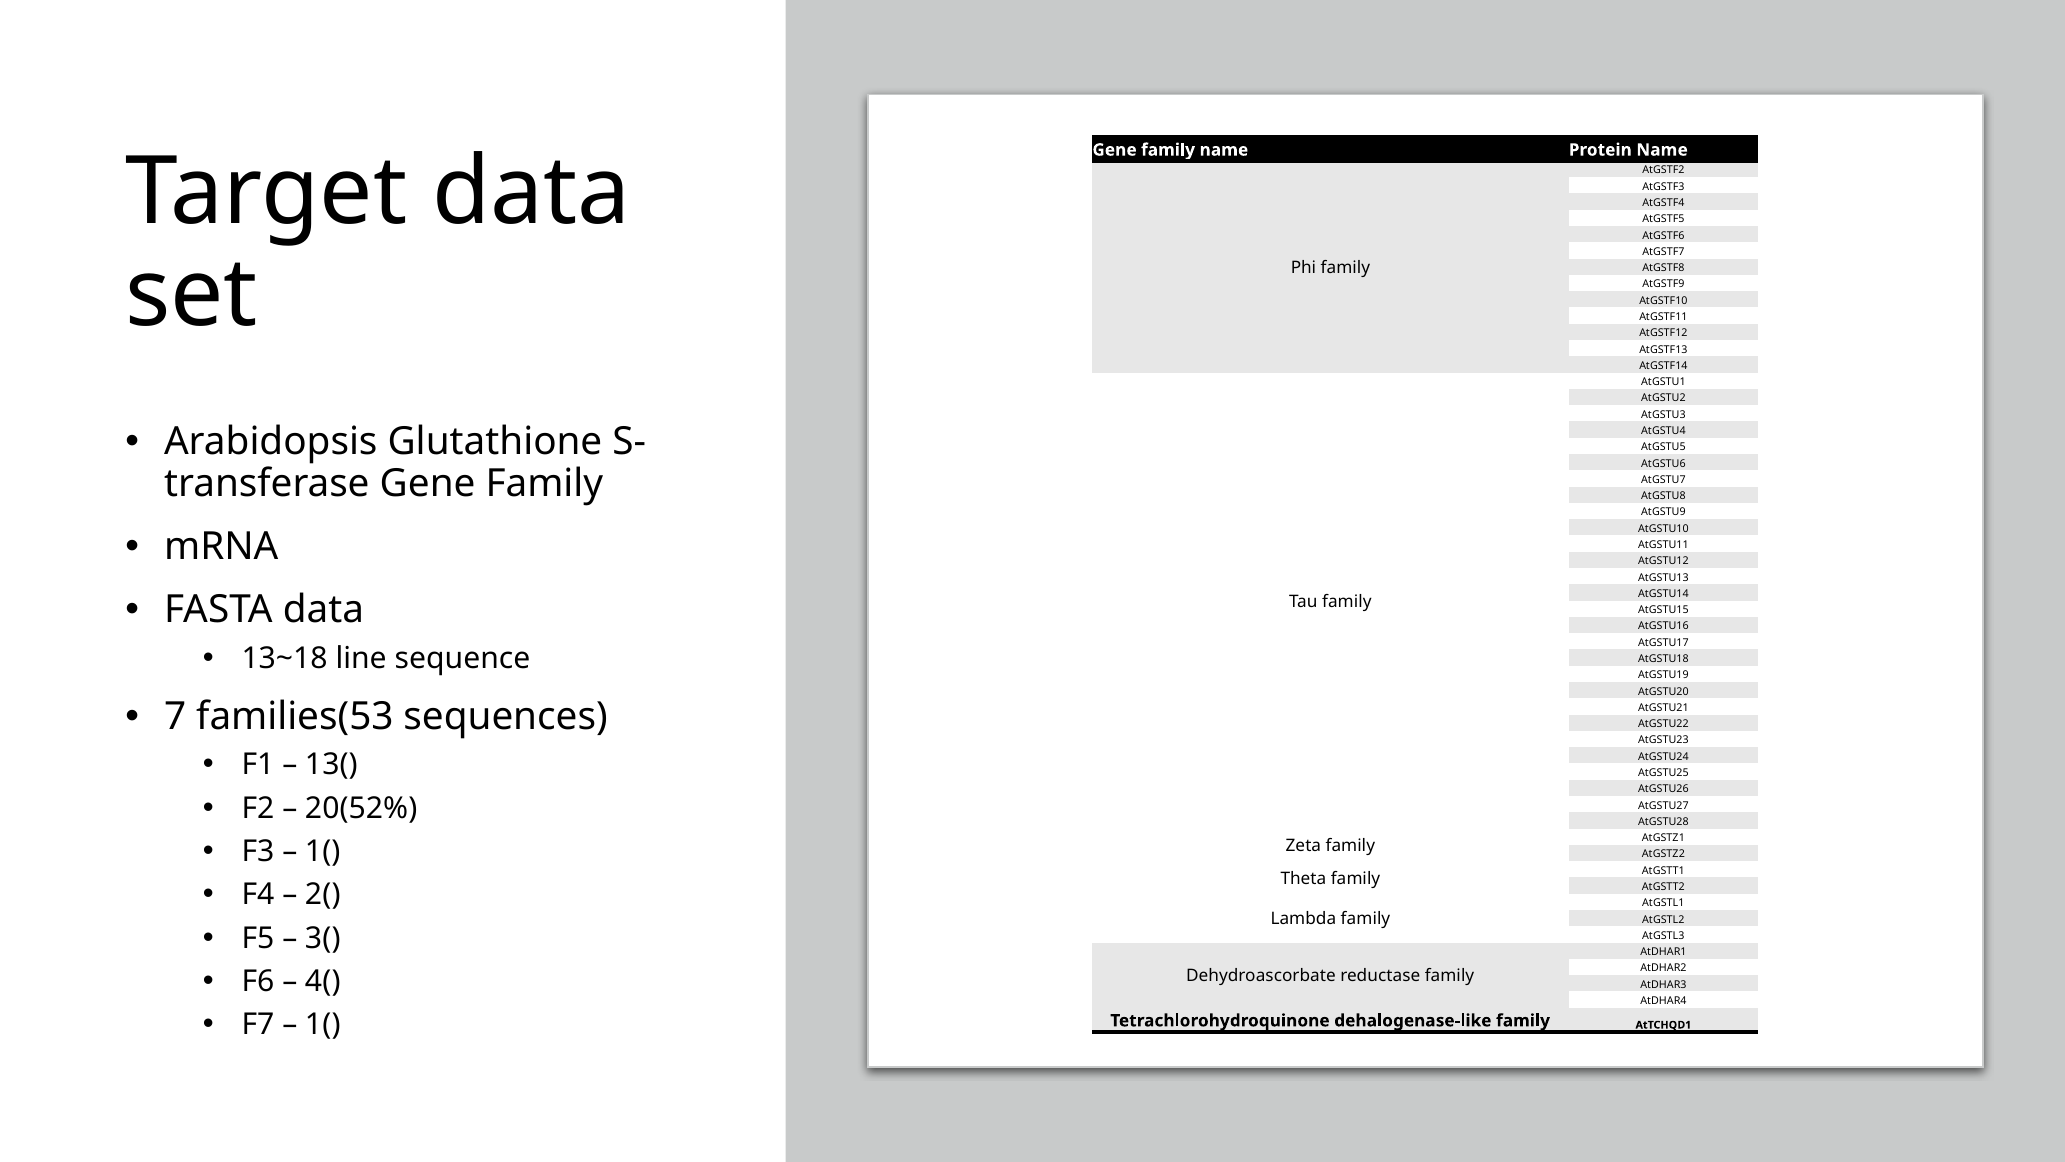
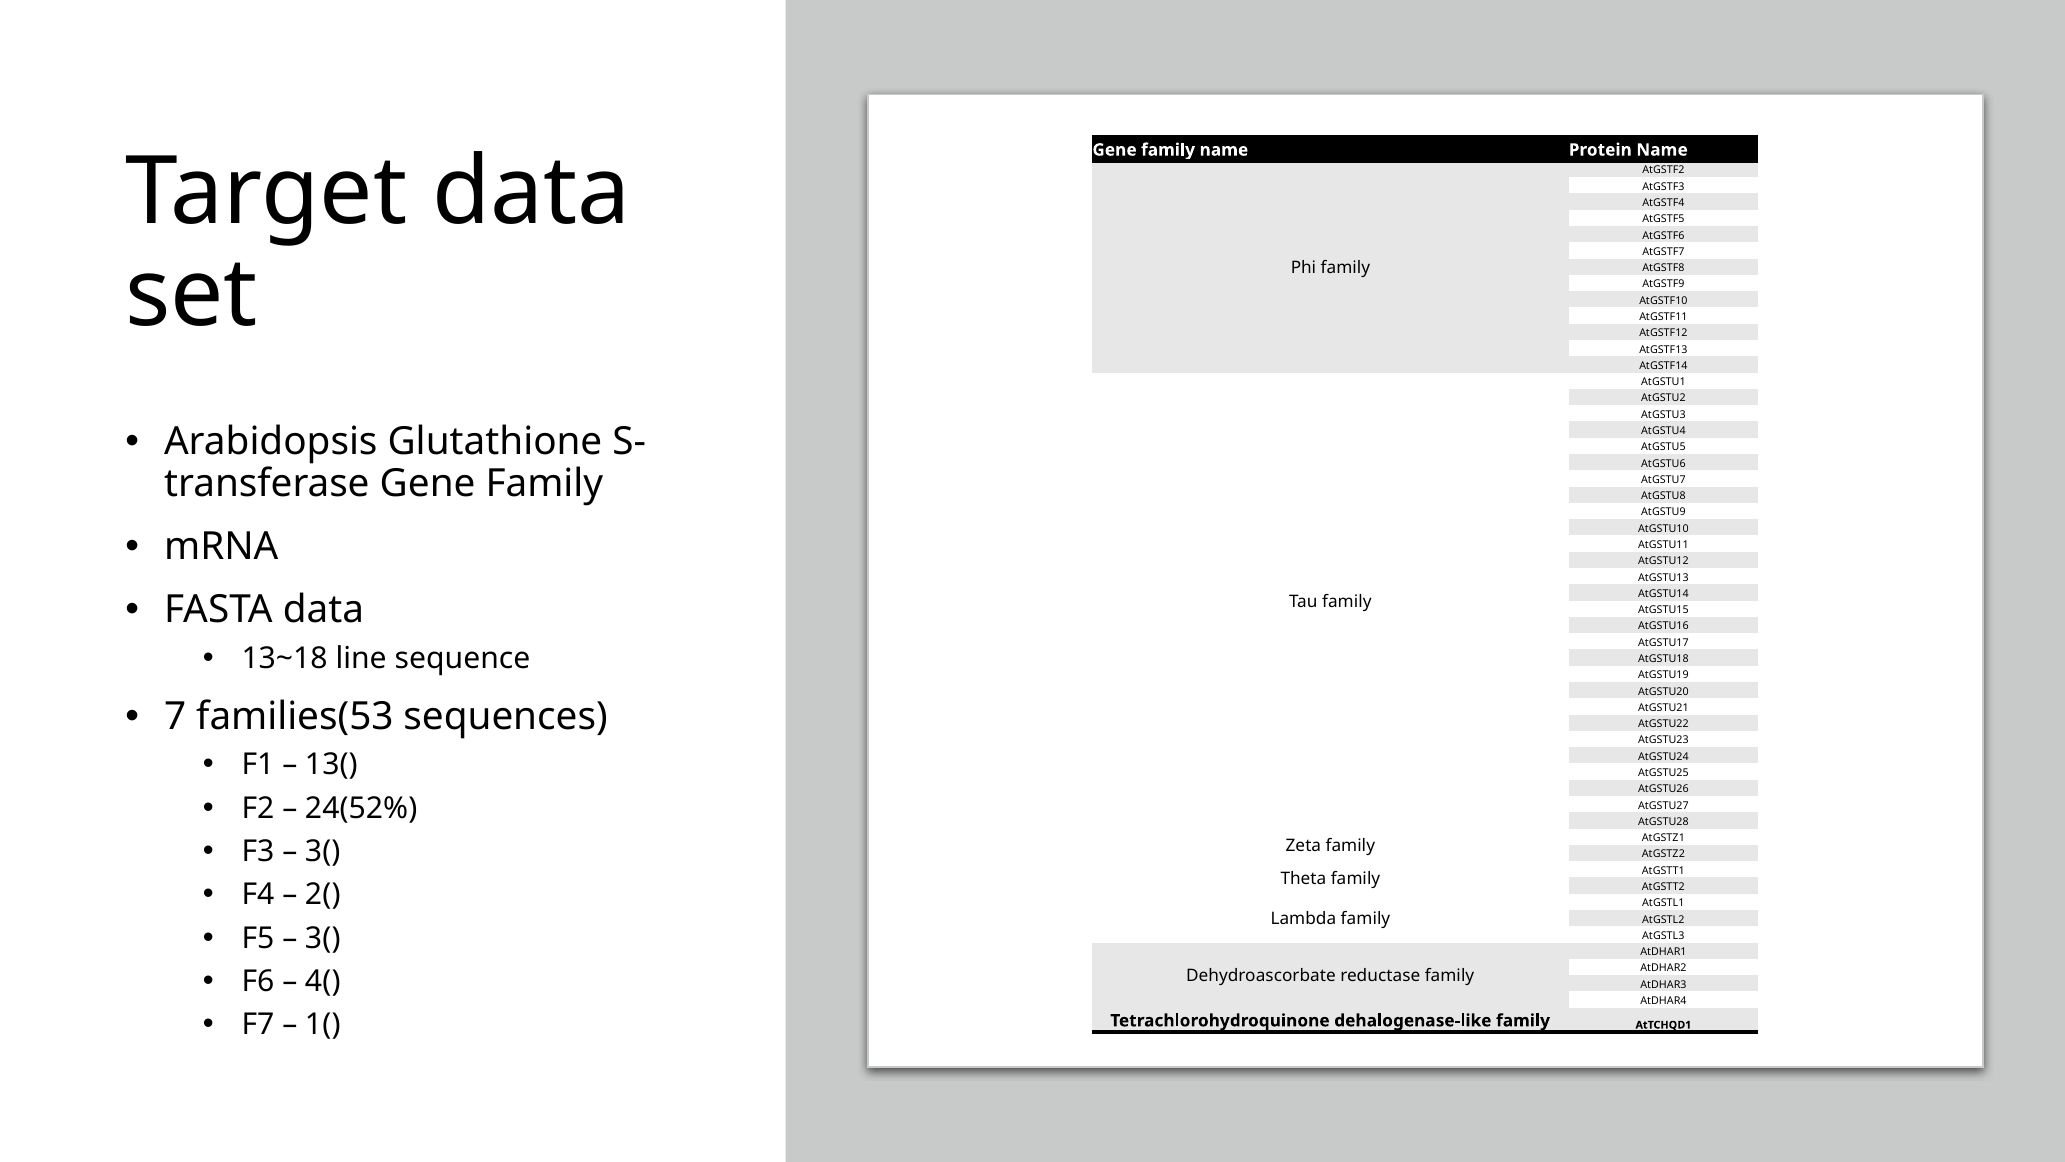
20(52%: 20(52% -> 24(52% (361, 808)
1(: 1( -> 3( (323, 851)
